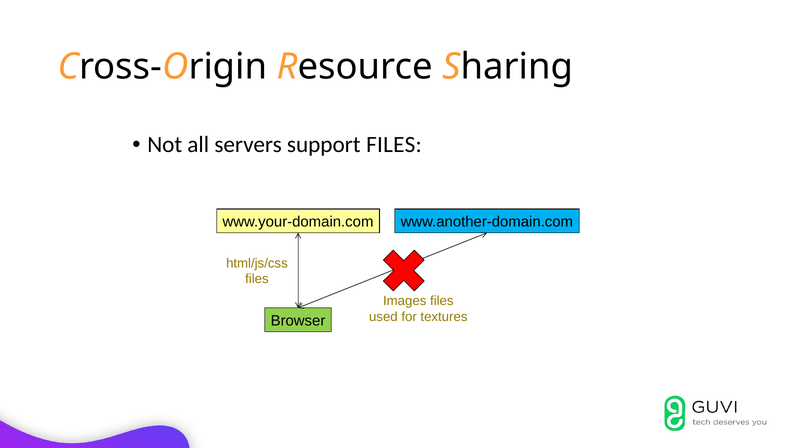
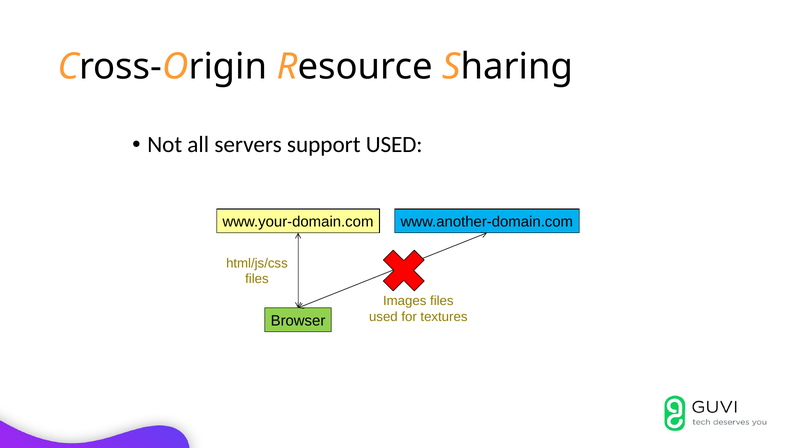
support FILES: FILES -> USED (394, 145)
